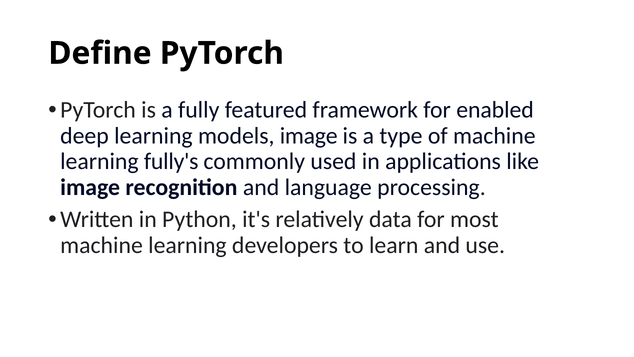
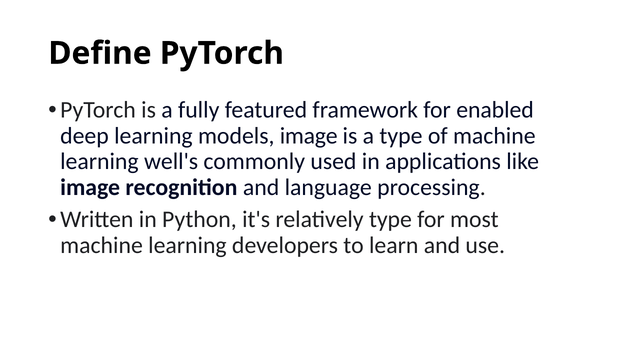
fully's: fully's -> well's (171, 161)
relatively data: data -> type (390, 219)
